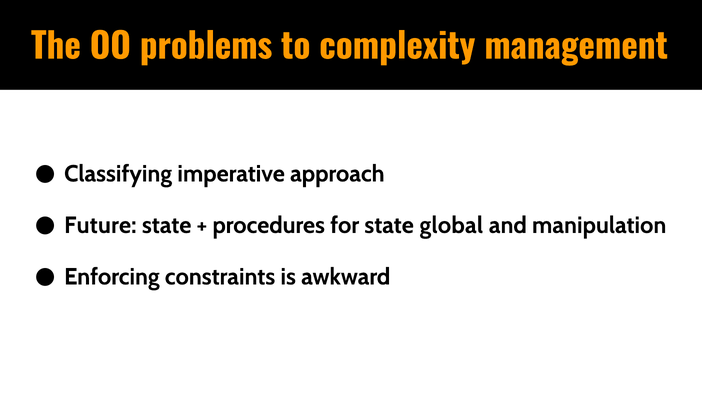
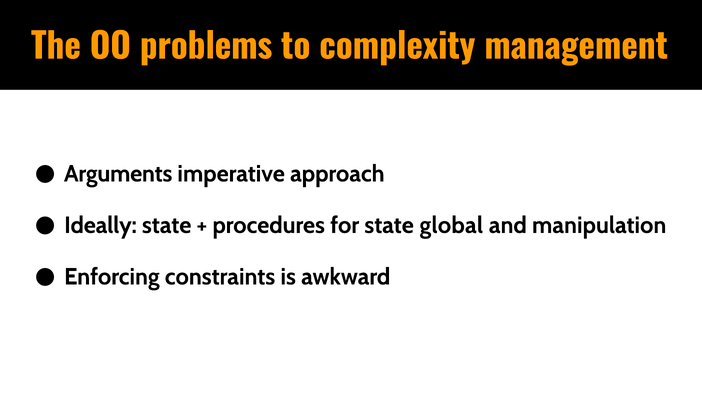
Classifying: Classifying -> Arguments (118, 174)
Future: Future -> Ideally (100, 225)
